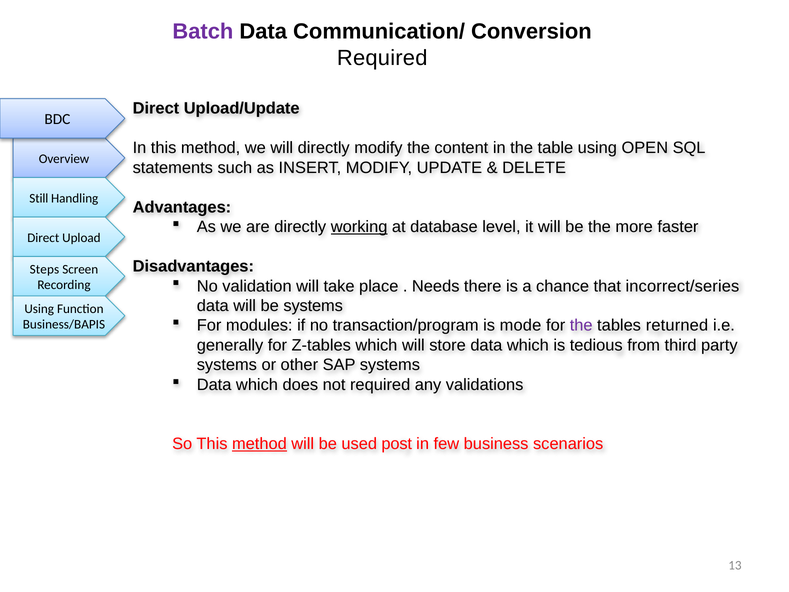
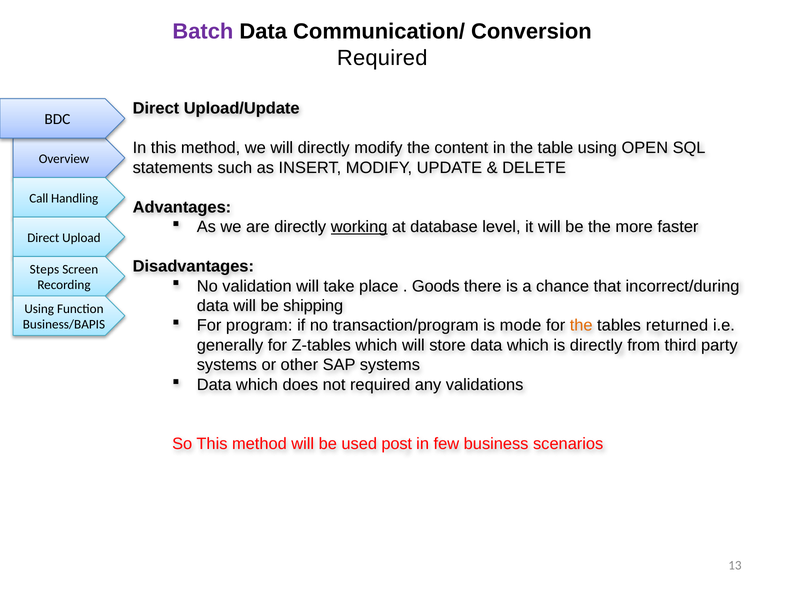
Still: Still -> Call (39, 198)
Needs: Needs -> Goods (436, 286)
incorrect/series: incorrect/series -> incorrect/during (682, 286)
be systems: systems -> shipping (313, 306)
modules: modules -> program (259, 325)
the colour: purple -> orange (581, 325)
is tedious: tedious -> directly (596, 345)
method underline: present -> none (259, 444)
